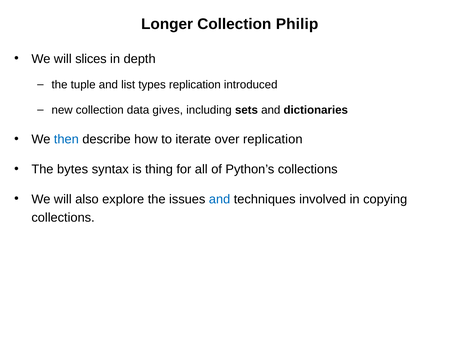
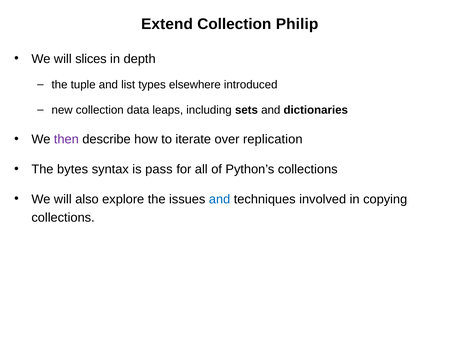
Longer: Longer -> Extend (167, 24)
types replication: replication -> elsewhere (195, 85)
gives: gives -> leaps (168, 110)
then colour: blue -> purple (66, 139)
thing: thing -> pass (159, 169)
